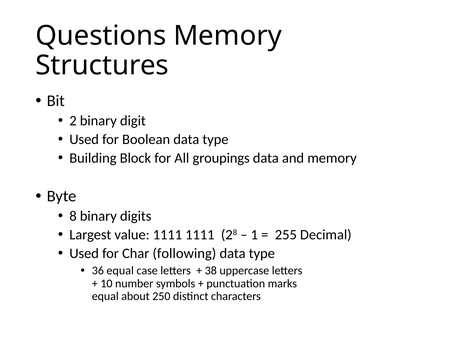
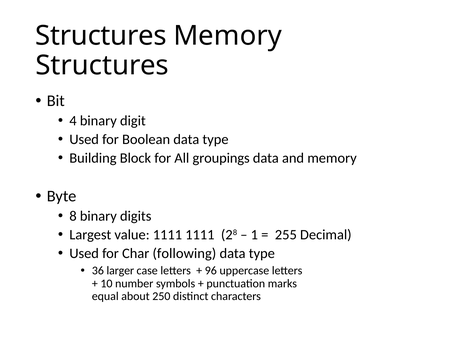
Questions: Questions -> Structures (101, 36)
2: 2 -> 4 (73, 121)
36 equal: equal -> larger (120, 271)
38: 38 -> 96 (211, 271)
